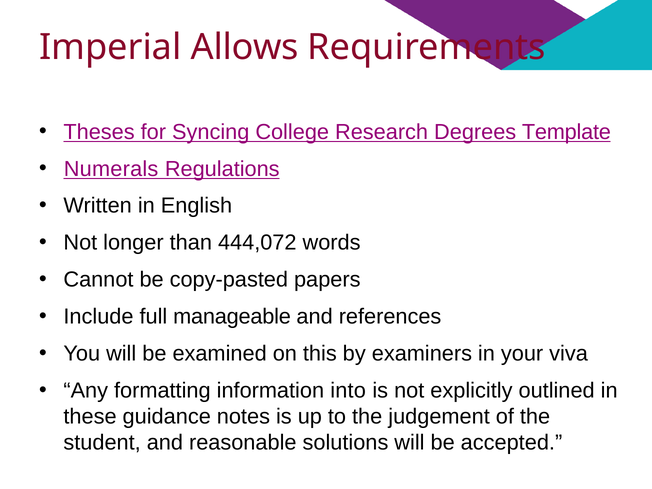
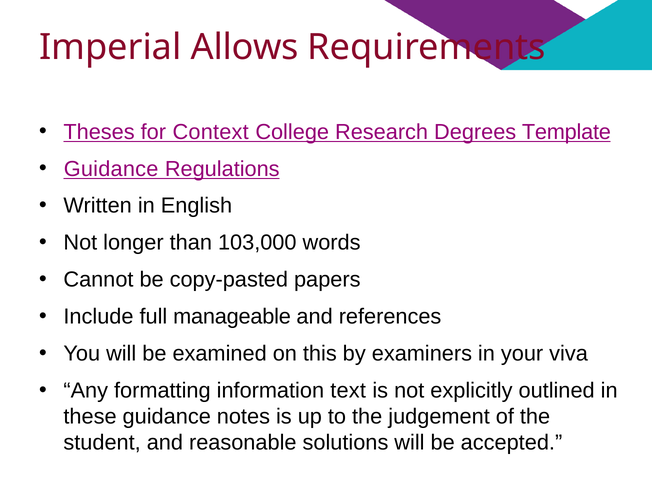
Syncing: Syncing -> Context (211, 132)
Numerals: Numerals -> Guidance (111, 169)
444,072: 444,072 -> 103,000 (257, 243)
into: into -> text (348, 391)
